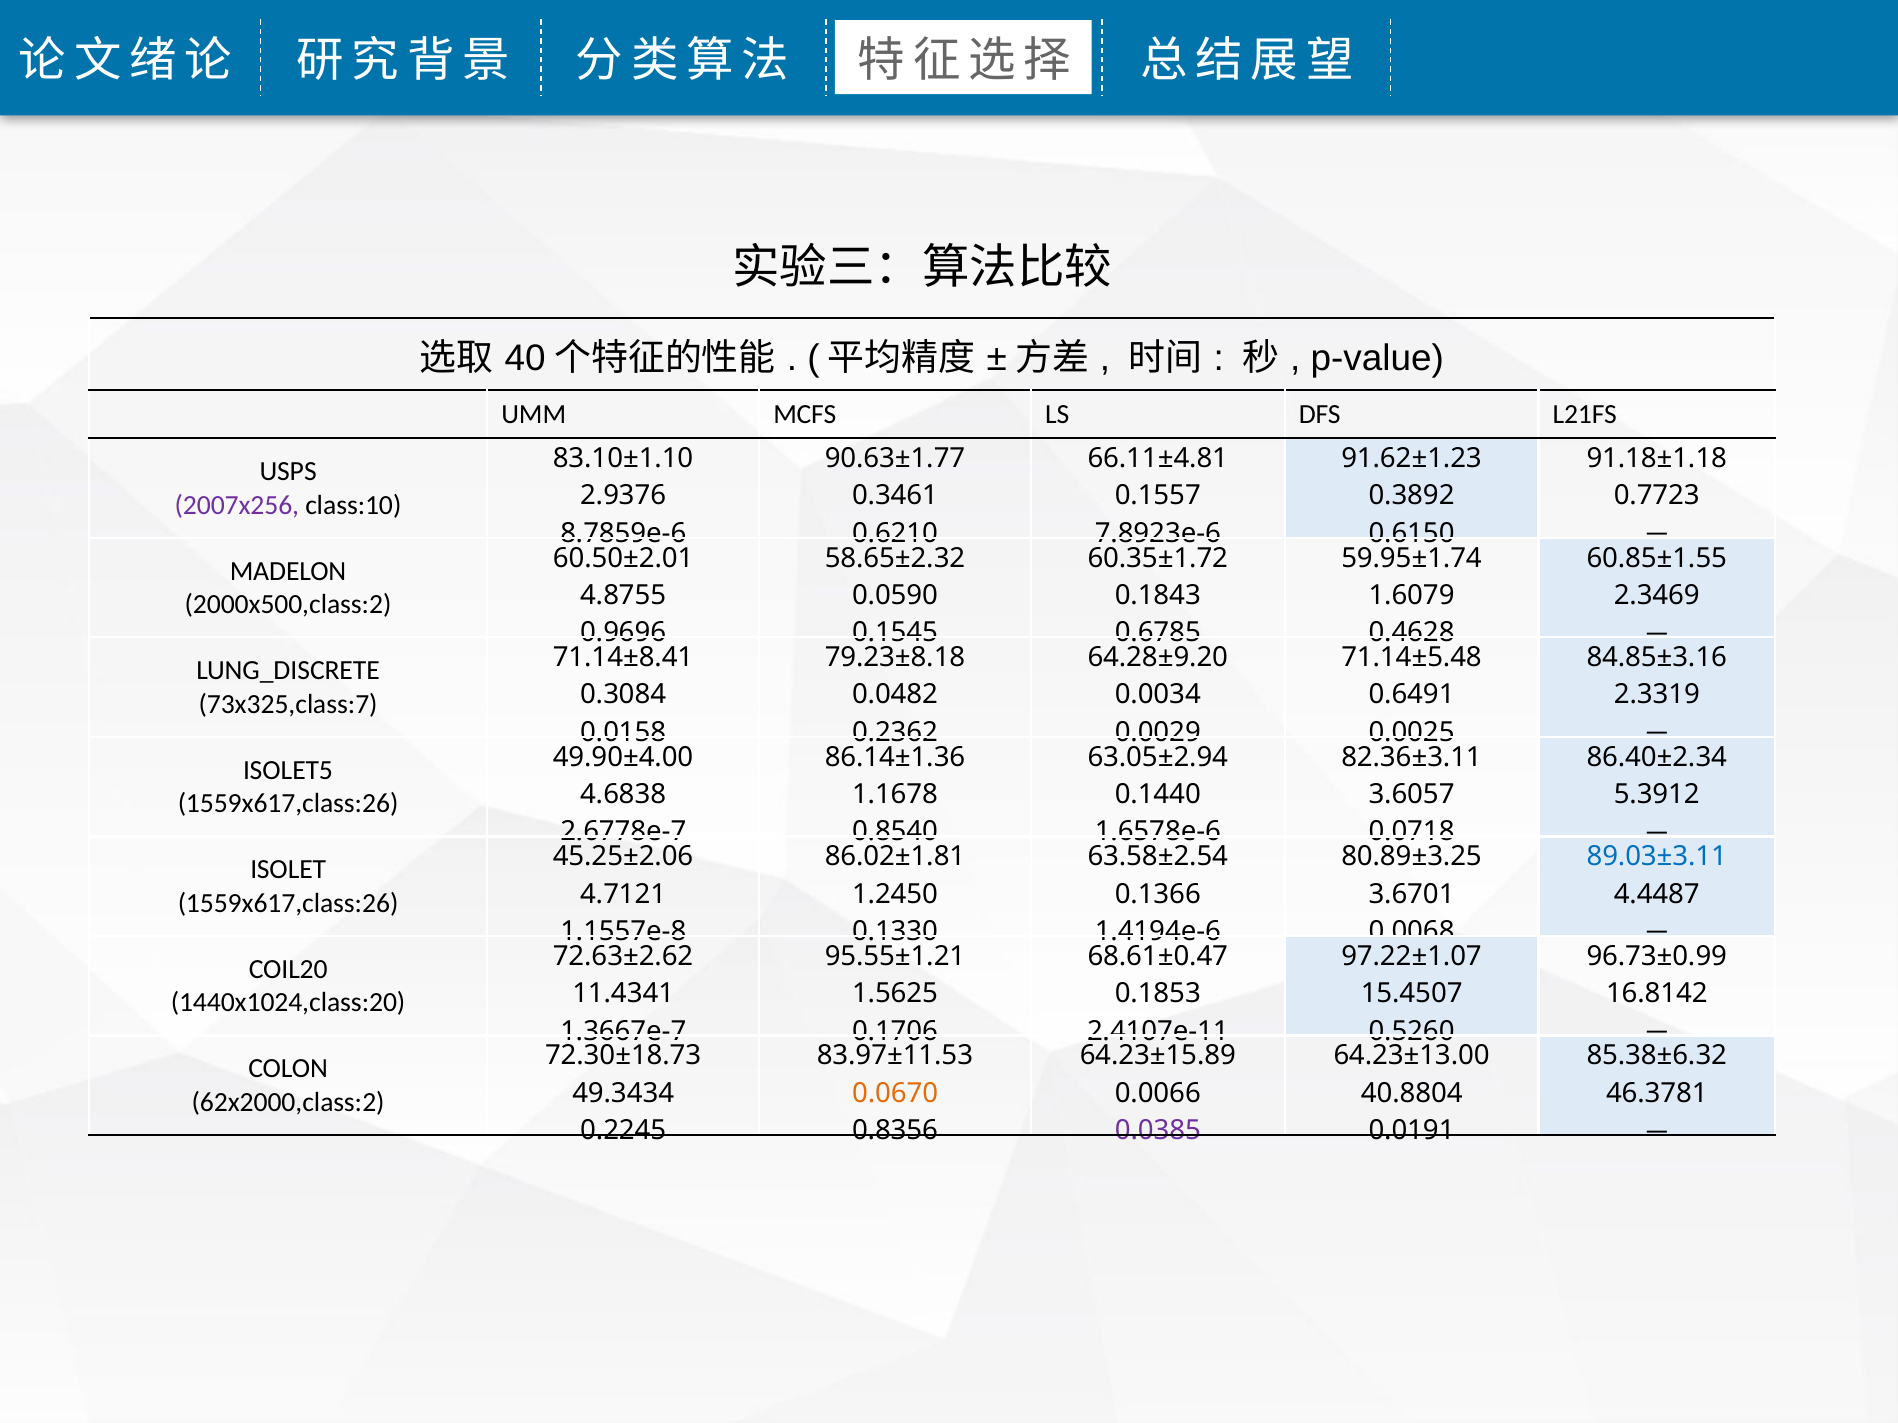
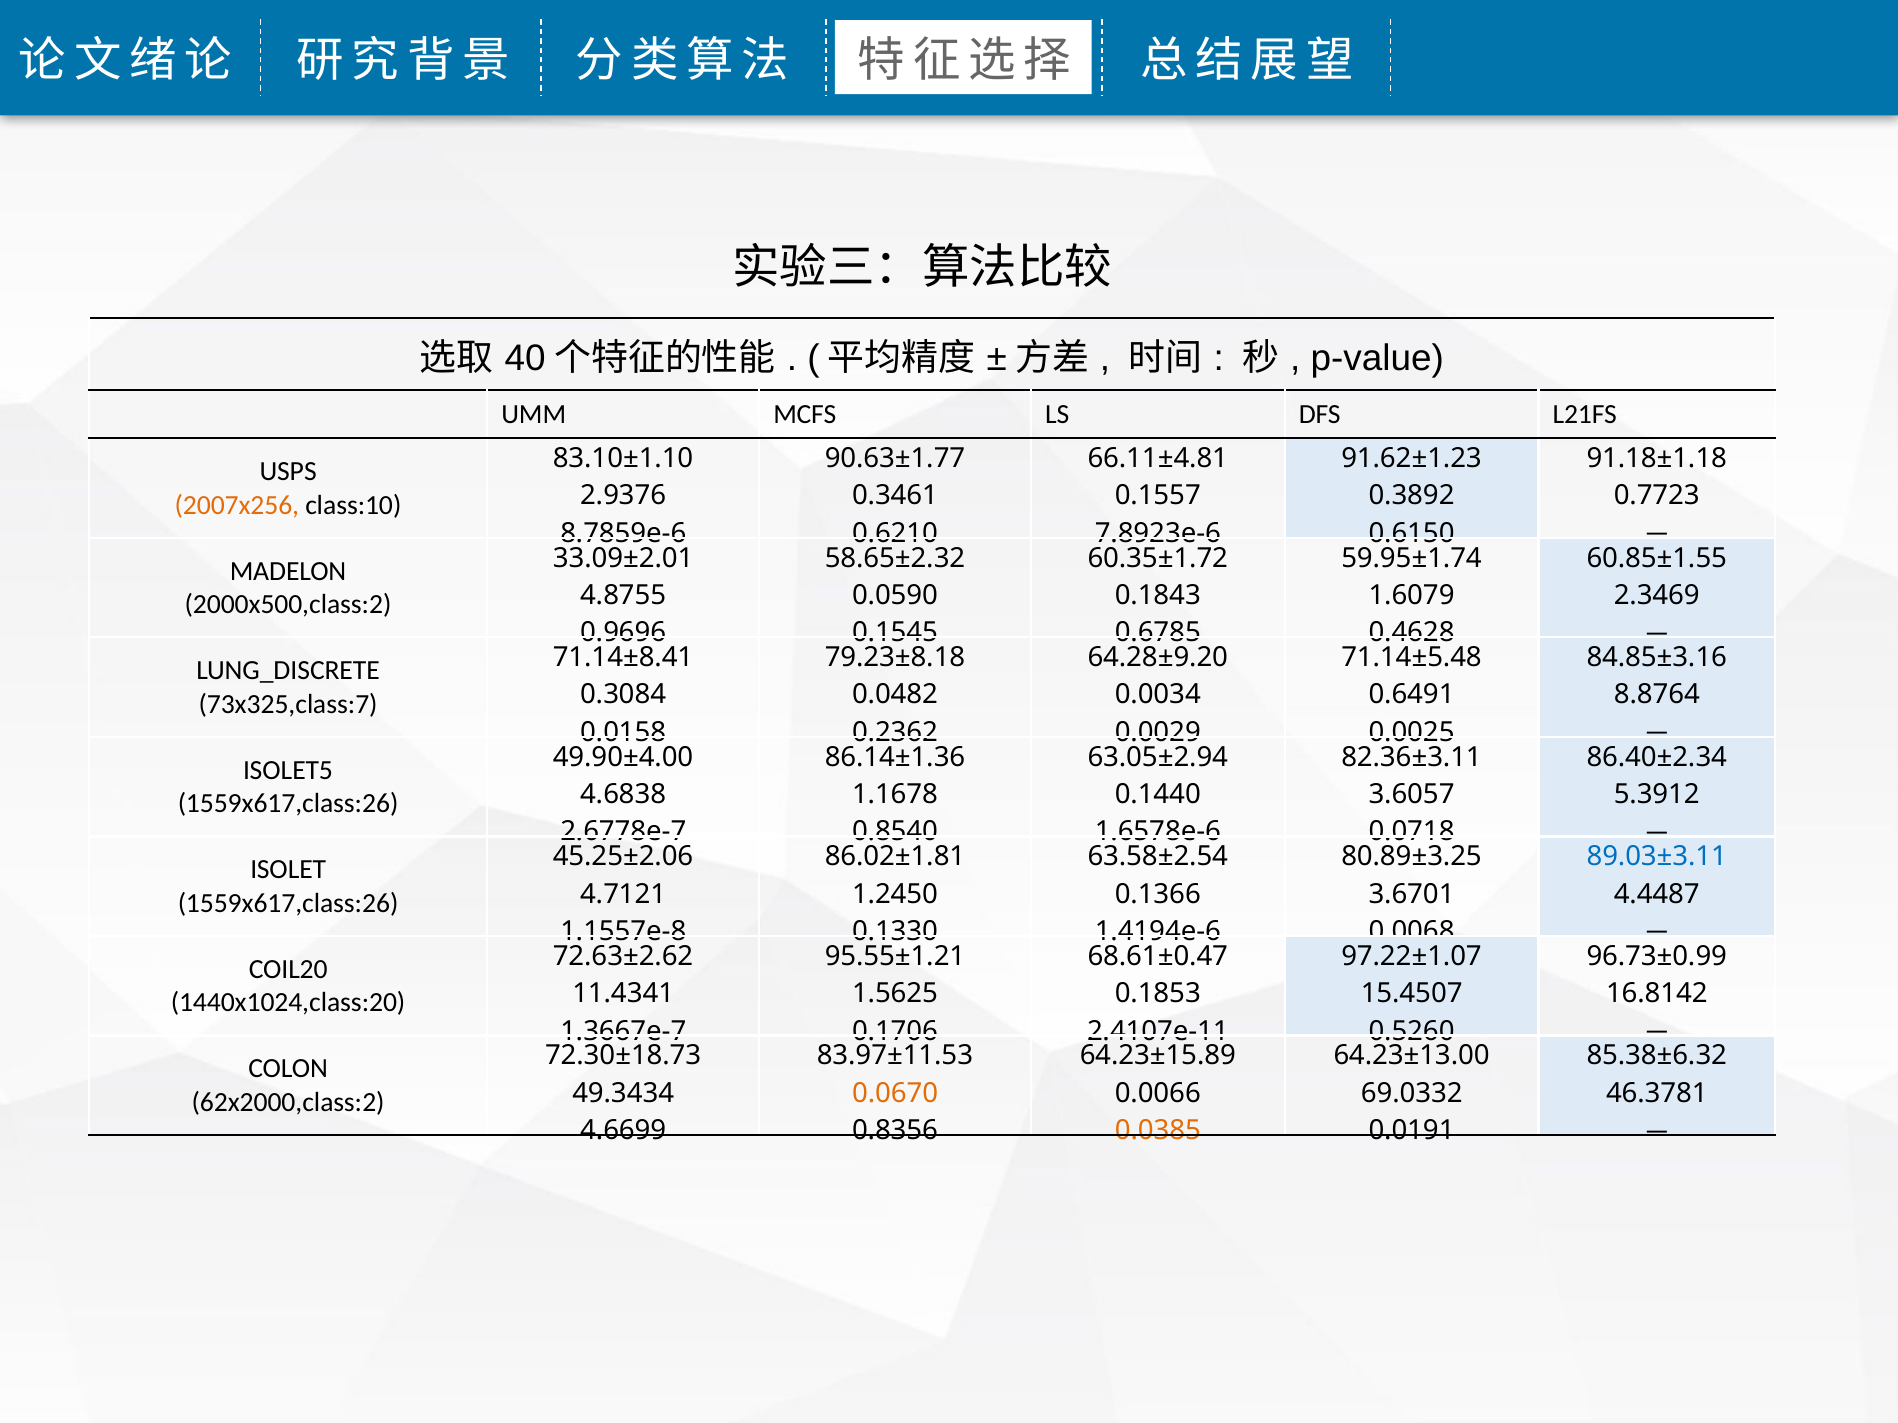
2007x256 colour: purple -> orange (237, 505)
60.50±2.01: 60.50±2.01 -> 33.09±2.01 (623, 558)
2.3319: 2.3319 -> 8.8764 (1657, 695)
40.8804: 40.8804 -> 69.0332 (1412, 1094)
0.2245: 0.2245 -> 4.6699 (623, 1131)
0.0385 colour: purple -> orange (1158, 1131)
